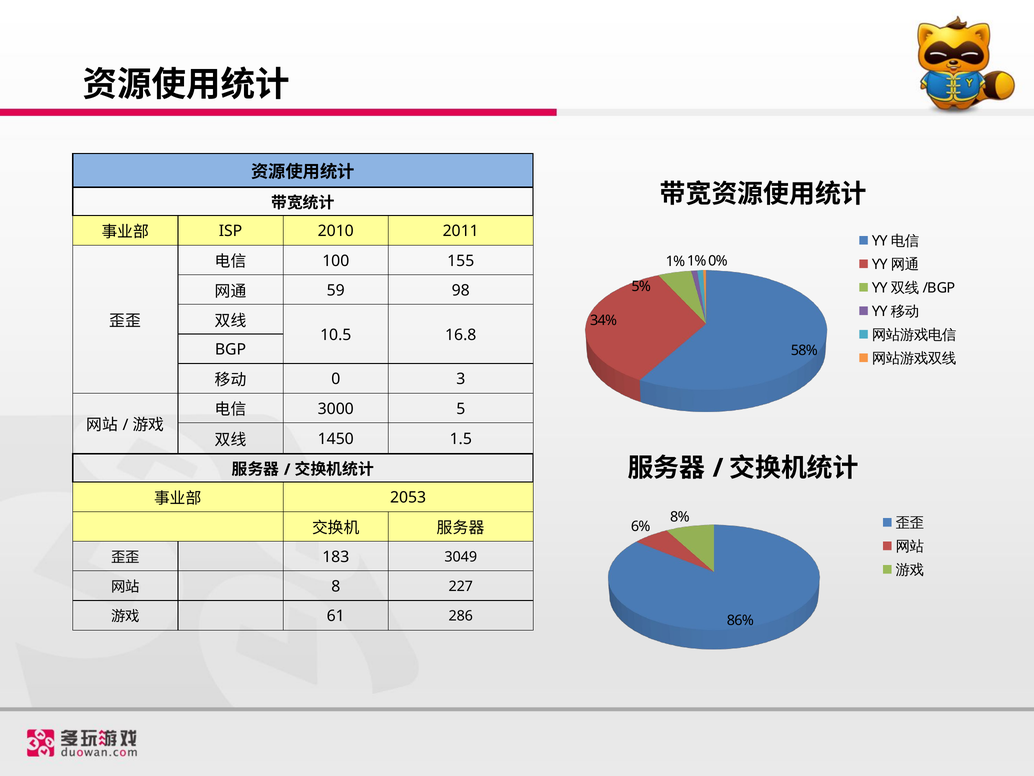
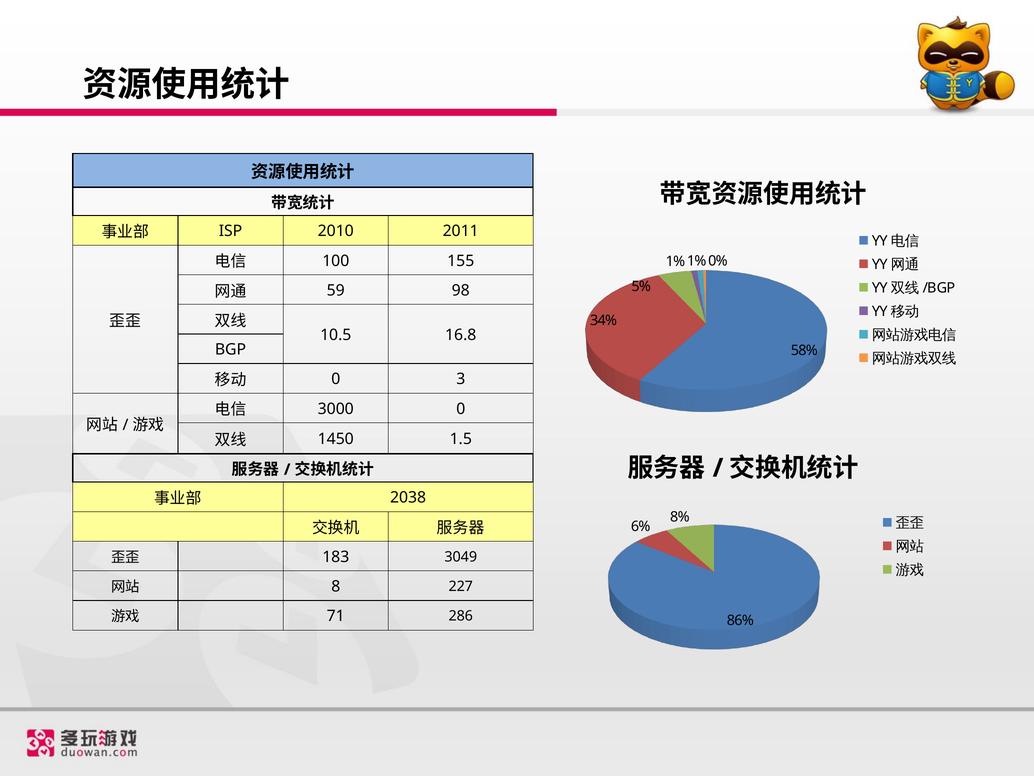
3000 5: 5 -> 0 (461, 409)
2053: 2053 -> 2038 (408, 497)
61: 61 -> 71 (336, 616)
